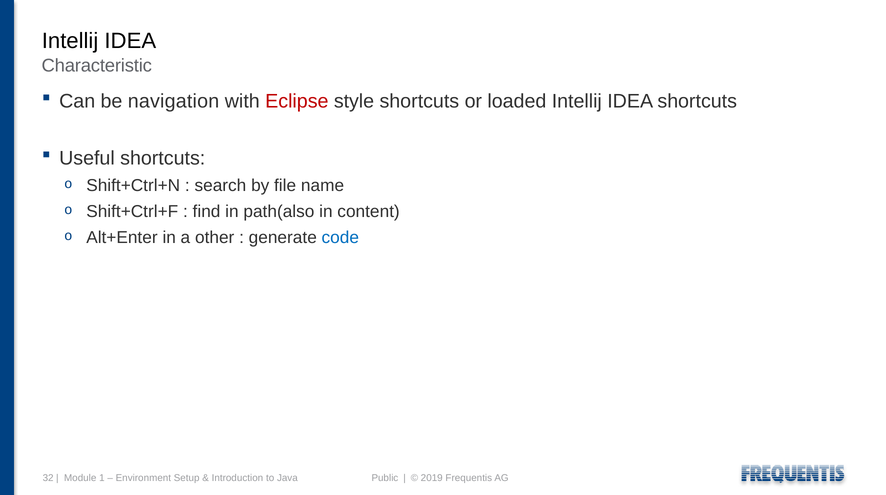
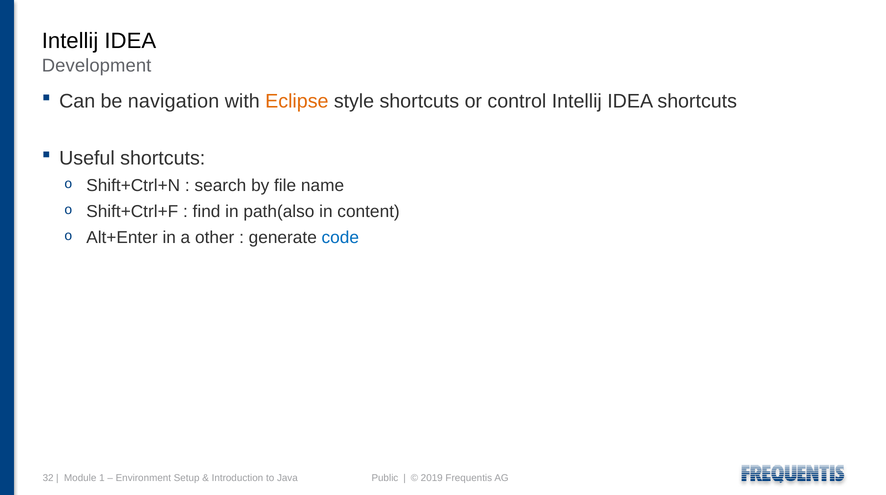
Characteristic: Characteristic -> Development (97, 66)
Eclipse colour: red -> orange (297, 101)
loaded: loaded -> control (517, 101)
